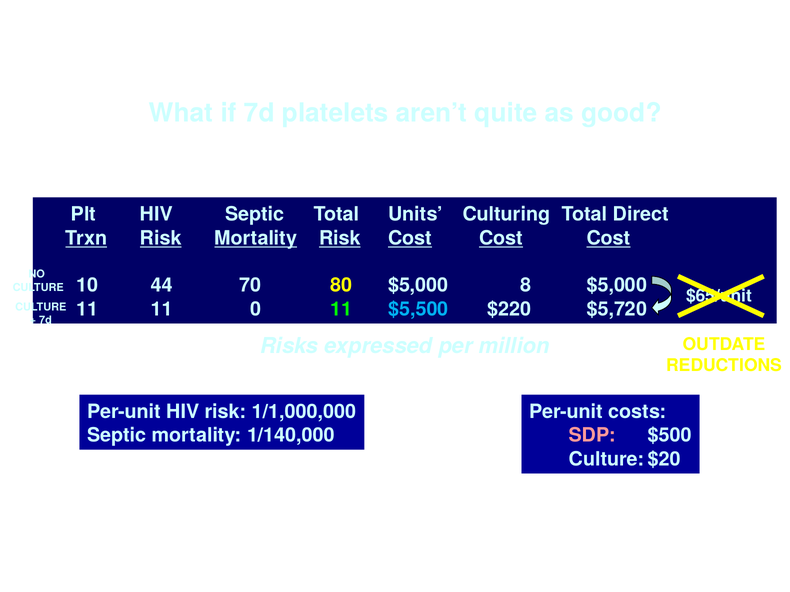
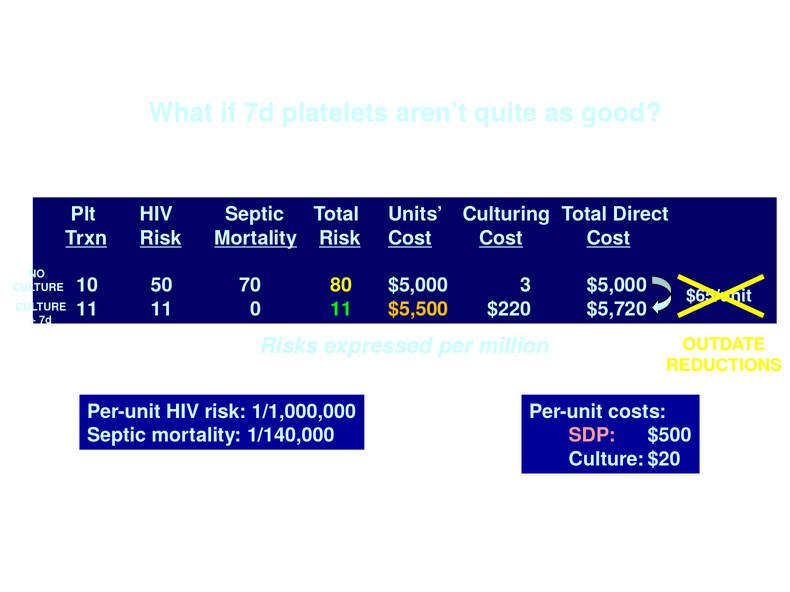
44: 44 -> 50 (162, 286)
8: 8 -> 3 (526, 286)
$5,500 colour: light blue -> yellow (418, 309)
